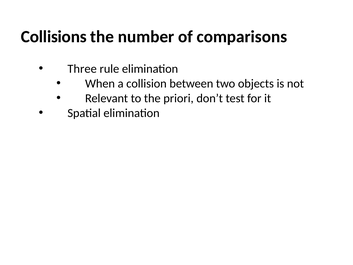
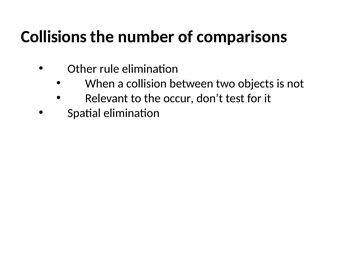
Three: Three -> Other (82, 69)
priori: priori -> occur (179, 98)
